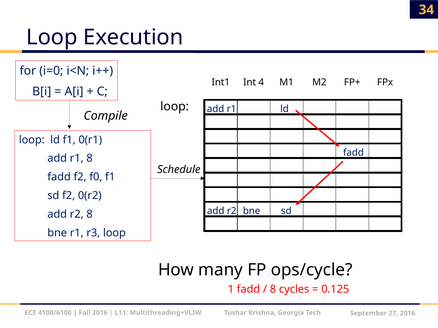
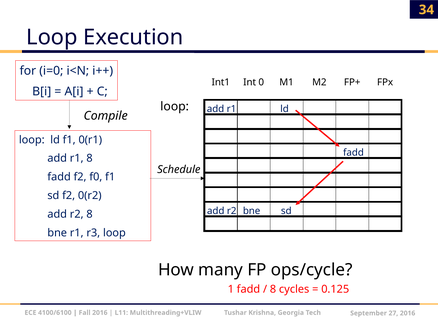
4: 4 -> 0 (261, 82)
